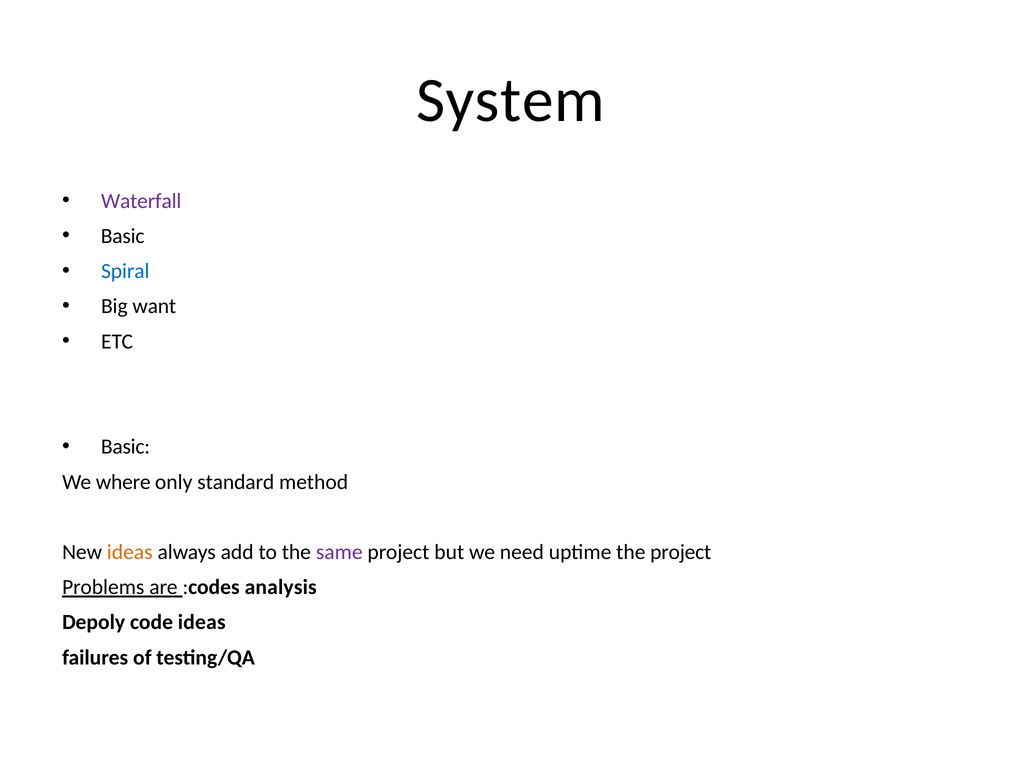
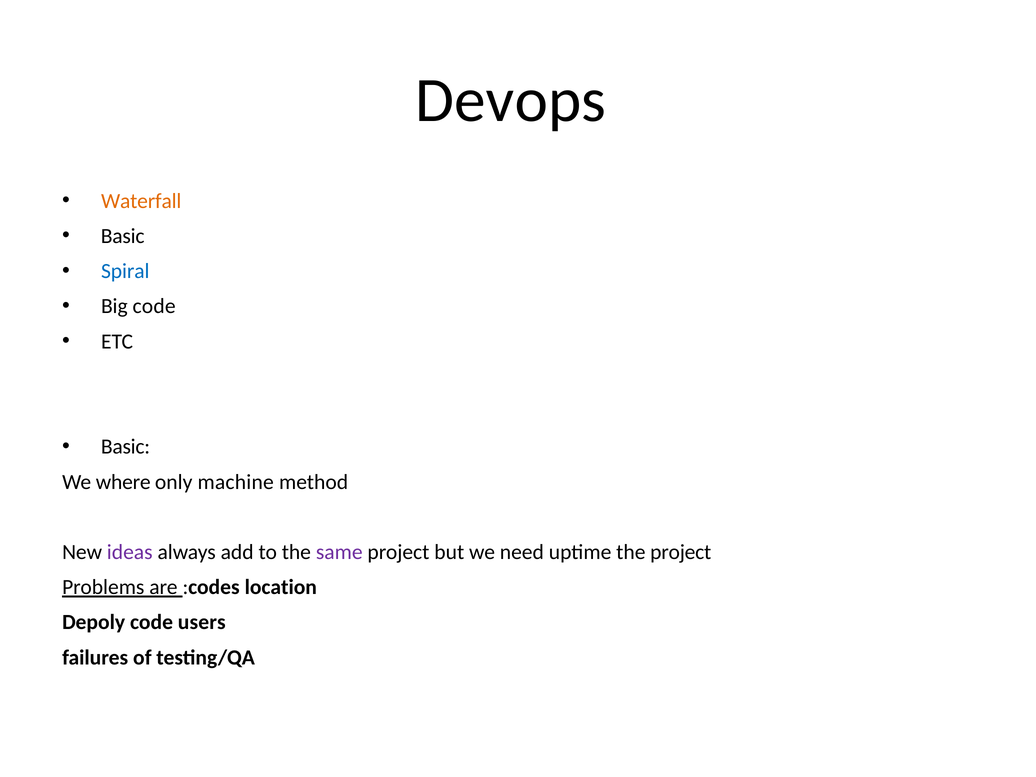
System: System -> Devops (511, 100)
Waterfall colour: purple -> orange (141, 201)
Big want: want -> code (154, 306)
standard: standard -> machine (236, 482)
ideas colour: orange -> purple (130, 552)
analysis: analysis -> location (281, 587)
code ideas: ideas -> users (202, 622)
